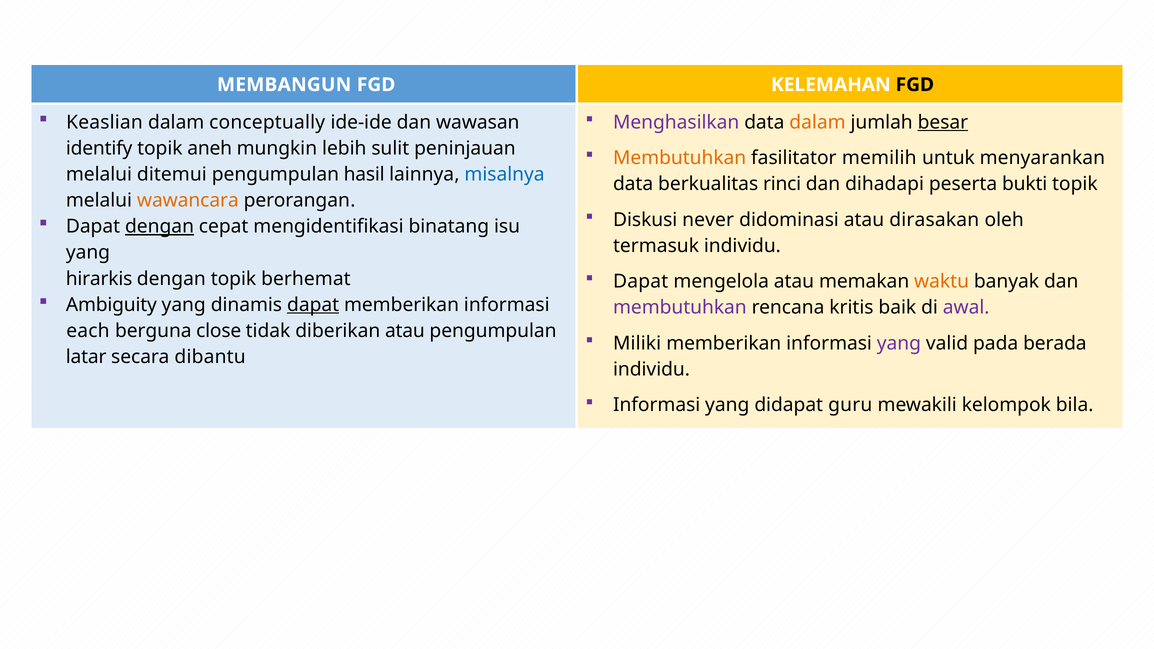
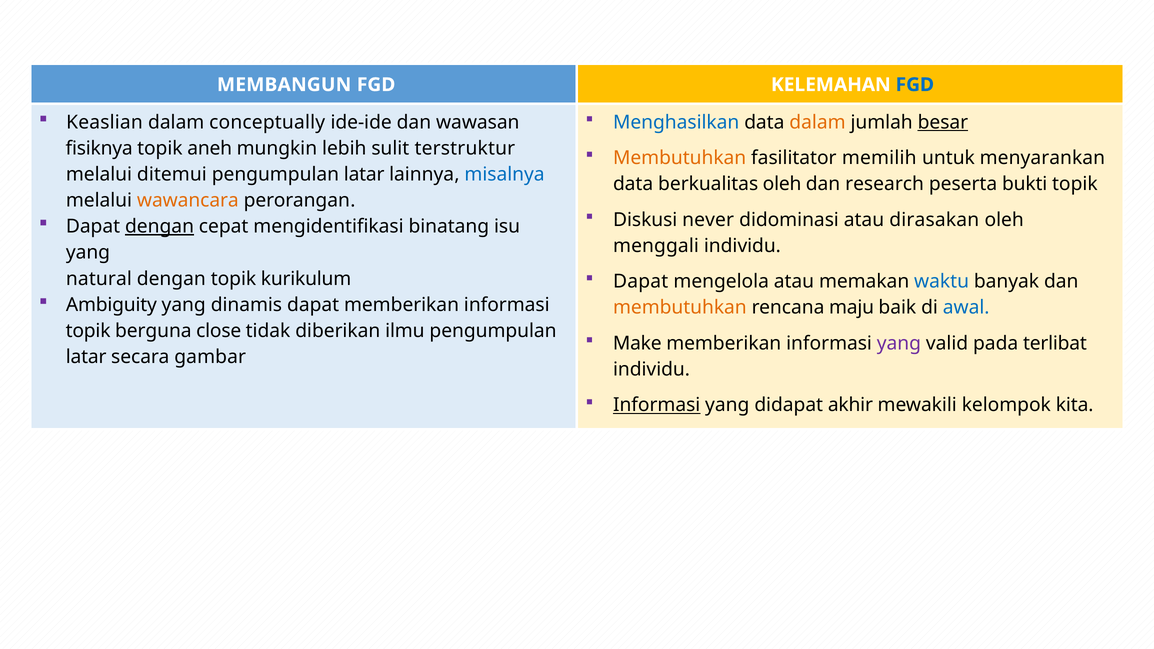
FGD colour: black -> blue (915, 85)
Menghasilkan colour: purple -> blue (676, 122)
identify: identify -> fisiknya (99, 148)
peninjauan: peninjauan -> terstruktur (465, 148)
hasil: hasil -> latar (364, 174)
berkualitas rinci: rinci -> oleh (782, 184)
dihadapi: dihadapi -> research (885, 184)
termasuk: termasuk -> menggali (656, 246)
waktu colour: orange -> blue (942, 282)
hirarkis: hirarkis -> natural (99, 279)
berhemat: berhemat -> kurikulum (306, 279)
dapat underline: present -> none (313, 305)
membutuhkan colour: purple -> orange (680, 308)
kritis: kritis -> maju (852, 308)
awal colour: purple -> blue (966, 308)
each: each -> topik (88, 331)
diberikan atau: atau -> ilmu (405, 331)
Miliki: Miliki -> Make (637, 343)
berada: berada -> terlibat (1055, 343)
dibantu: dibantu -> gambar (210, 357)
Informasi underline: none -> present (657, 405)
guru: guru -> akhir (850, 405)
bila: bila -> kita (1075, 405)
